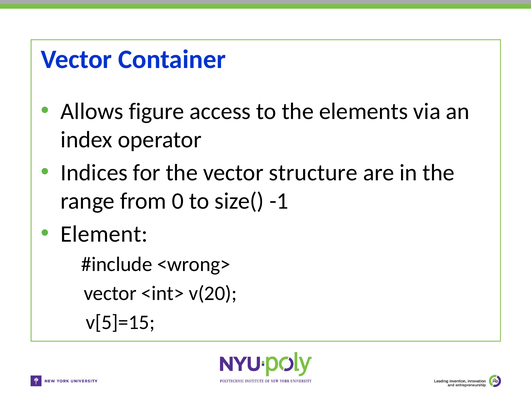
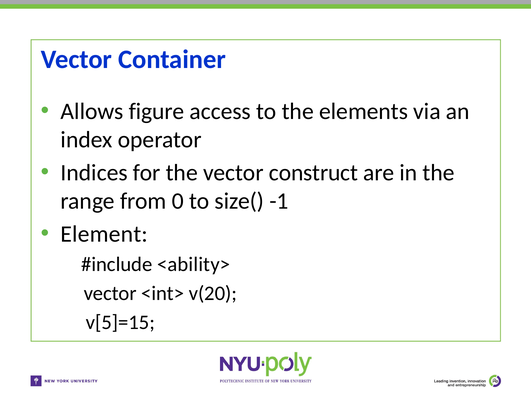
structure: structure -> construct (313, 173)
<wrong>: <wrong> -> <ability> (194, 265)
